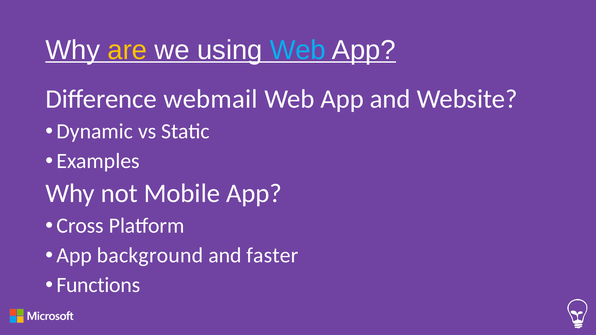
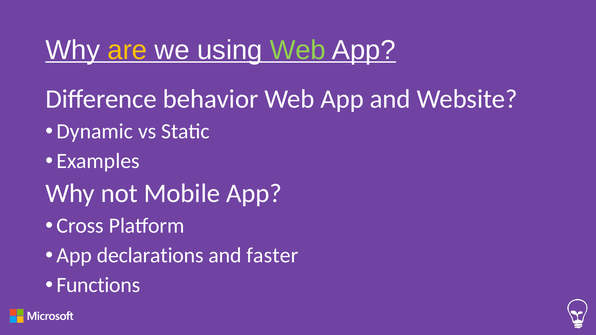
Web colour: light blue -> light green (298, 50)
webmail: webmail -> behavior (211, 99)
background: background -> declarations (150, 256)
